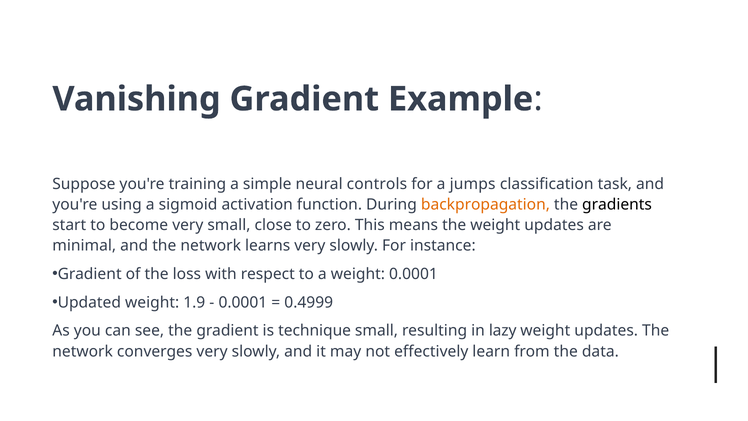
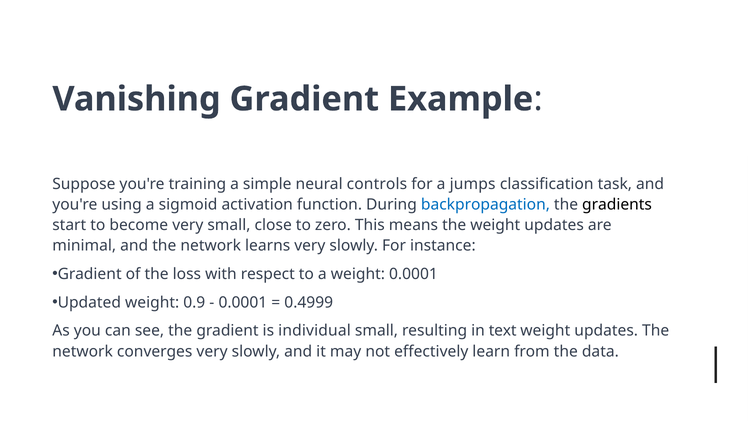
backpropagation colour: orange -> blue (485, 204)
1.9: 1.9 -> 0.9 (194, 302)
technique: technique -> individual (315, 331)
lazy: lazy -> text (503, 331)
